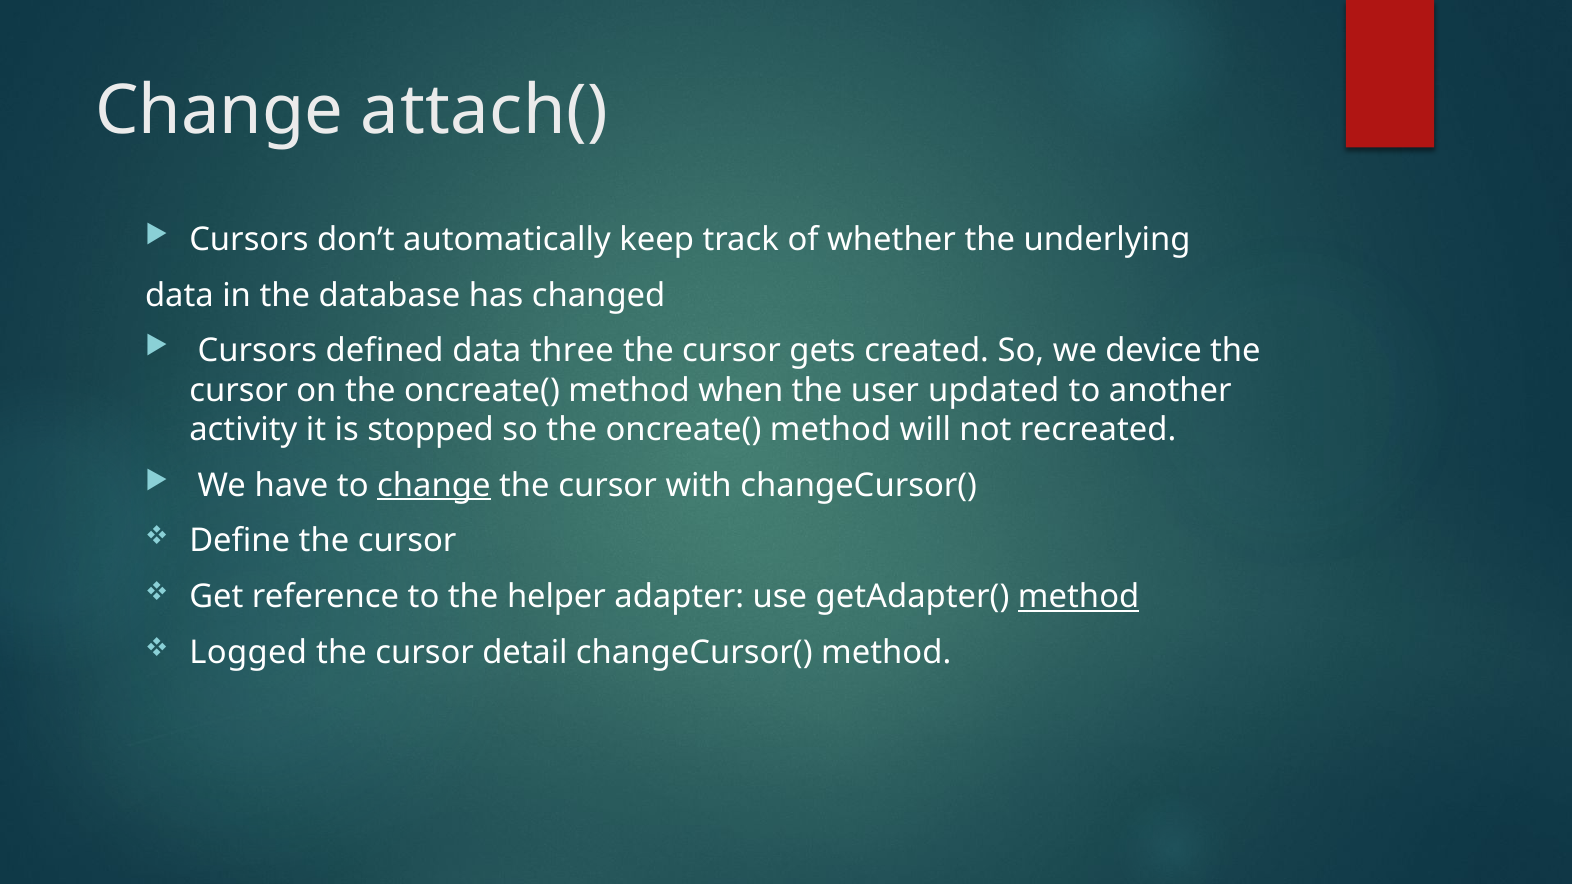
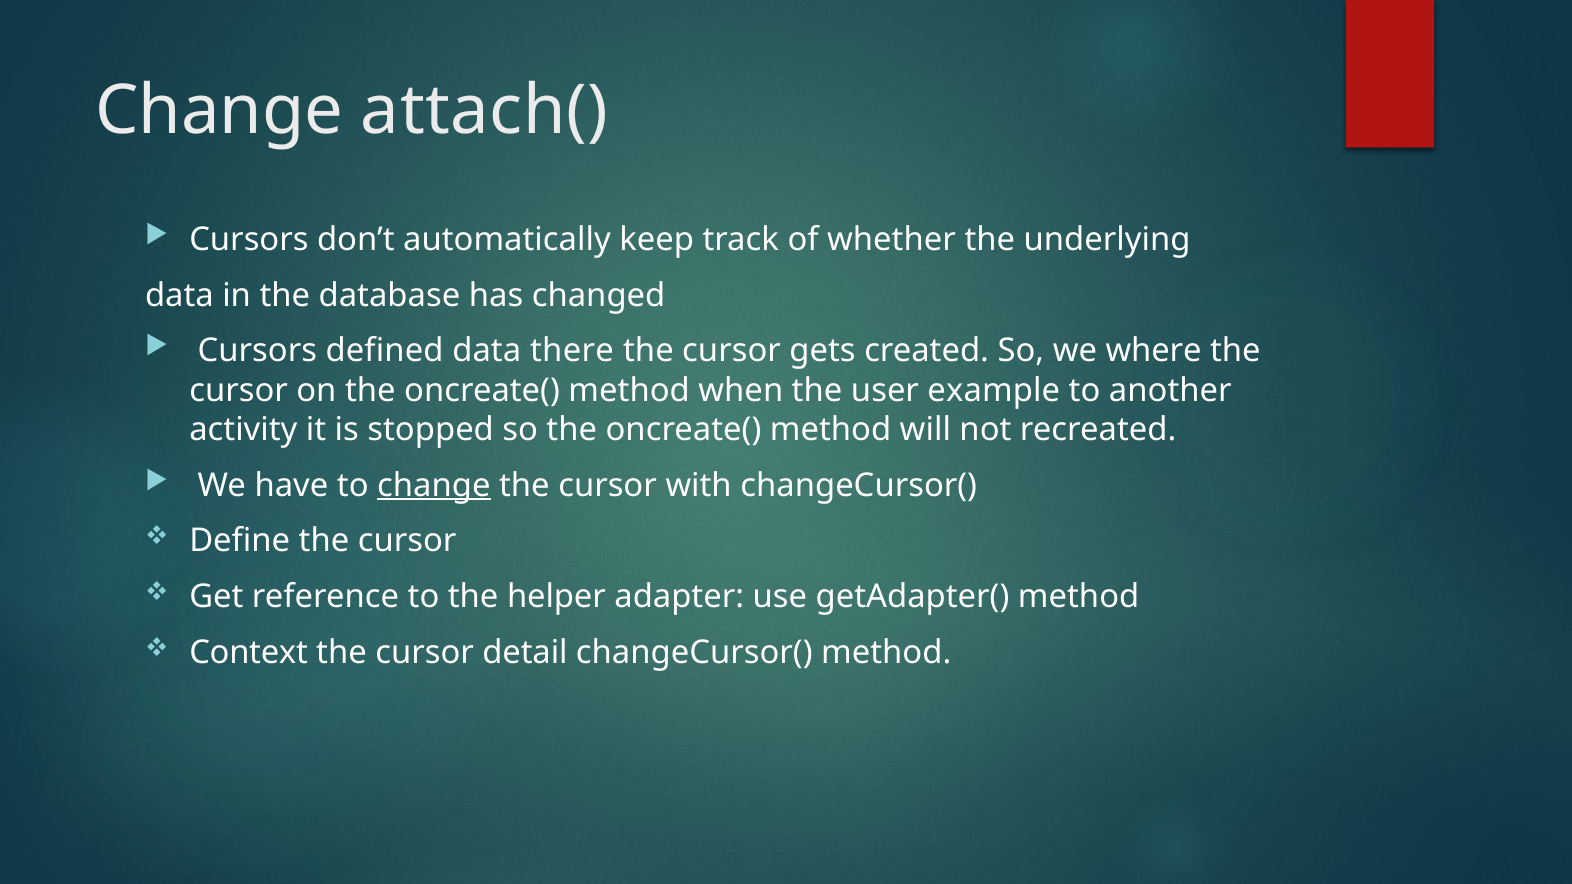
three: three -> there (572, 351)
device: device -> where (1154, 351)
updated: updated -> example (994, 390)
method underline: present -> none (1079, 597)
Logged: Logged -> Context (249, 653)
